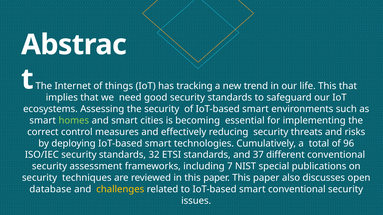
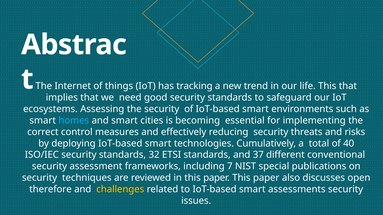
homes colour: light green -> light blue (74, 121)
96: 96 -> 40 (349, 144)
database: database -> therefore (50, 190)
smart conventional: conventional -> assessments (297, 190)
